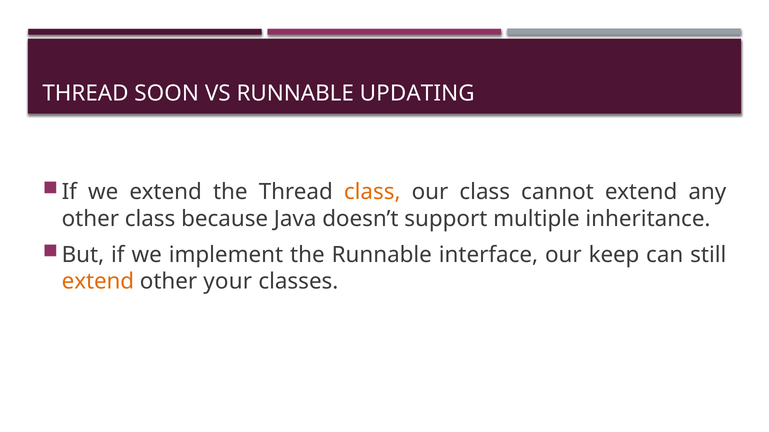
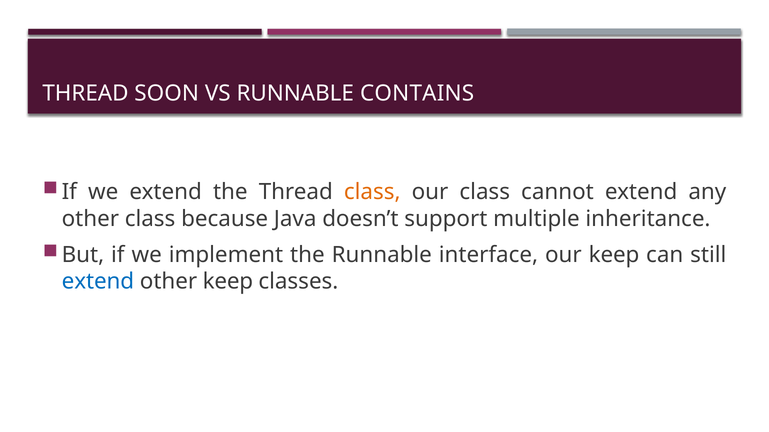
UPDATING: UPDATING -> CONTAINS (417, 93)
extend colour: orange -> blue (98, 282)
other your: your -> keep (228, 282)
